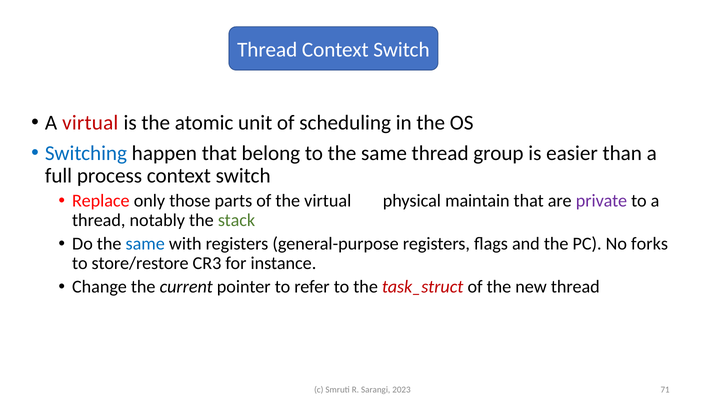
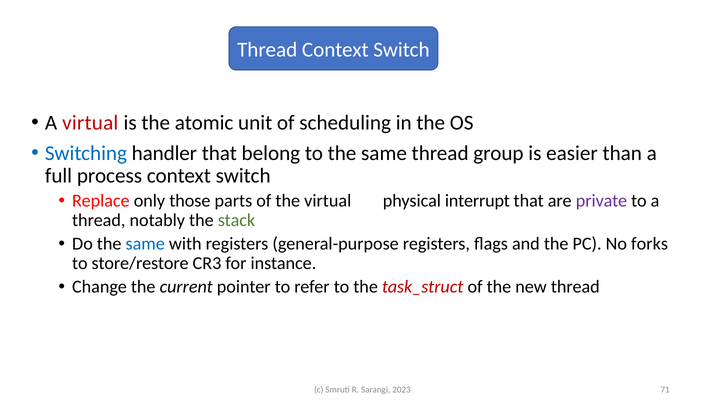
happen: happen -> handler (164, 153)
maintain: maintain -> interrupt (477, 201)
